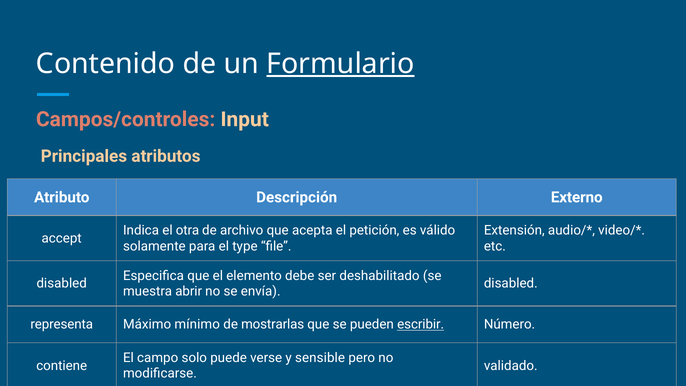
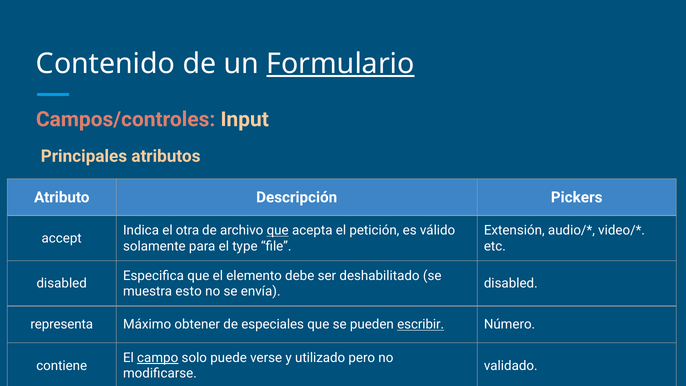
Externo: Externo -> Pickers (577, 197)
que underline: none -> present (278, 230)
abrir: abrir -> esto (189, 291)
mínimo: mínimo -> obtener (197, 324)
mostrarlas: mostrarlas -> especiales (273, 324)
campo underline: none -> present (158, 358)
sensible: sensible -> utilizado (320, 358)
